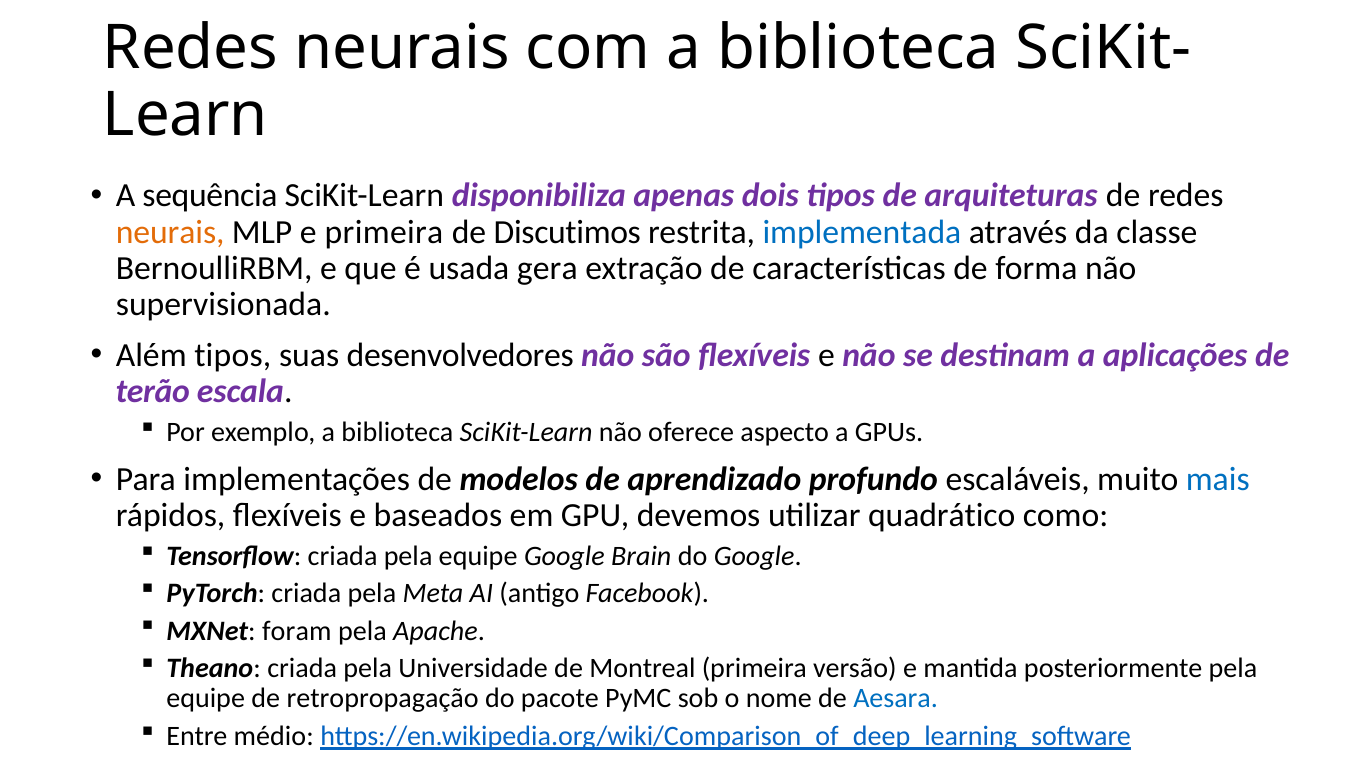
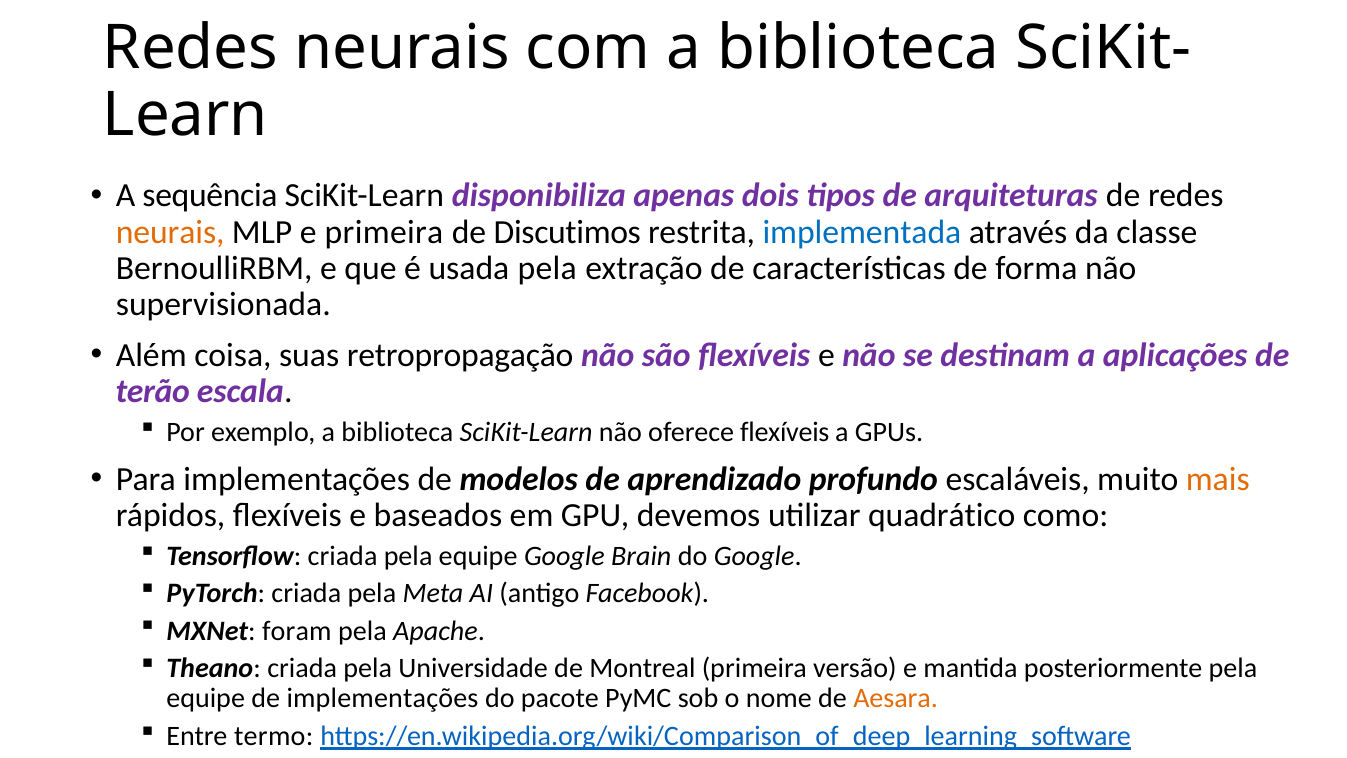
usada gera: gera -> pela (547, 268)
Além tipos: tipos -> coisa (233, 355)
desenvolvedores: desenvolvedores -> retropropagação (460, 355)
oferece aspecto: aspecto -> flexíveis (785, 432)
mais colour: blue -> orange (1218, 479)
de retropropagação: retropropagação -> implementações (382, 698)
Aesara colour: blue -> orange (896, 698)
médio: médio -> termo (274, 736)
